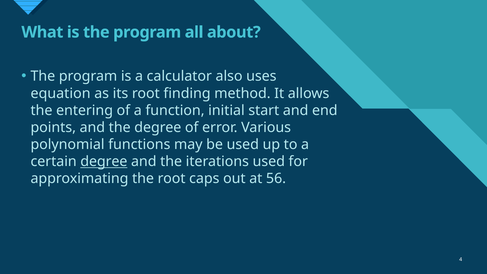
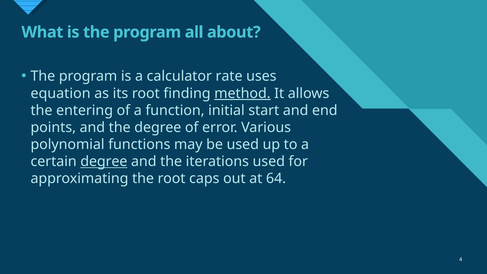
also: also -> rate (229, 76)
method underline: none -> present (242, 93)
56: 56 -> 64 (276, 179)
